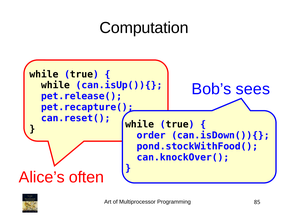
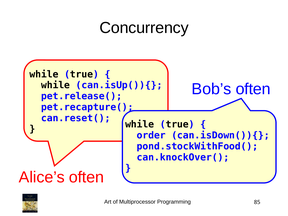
Computation: Computation -> Concurrency (144, 28)
Bob’s sees: sees -> often (253, 89)
